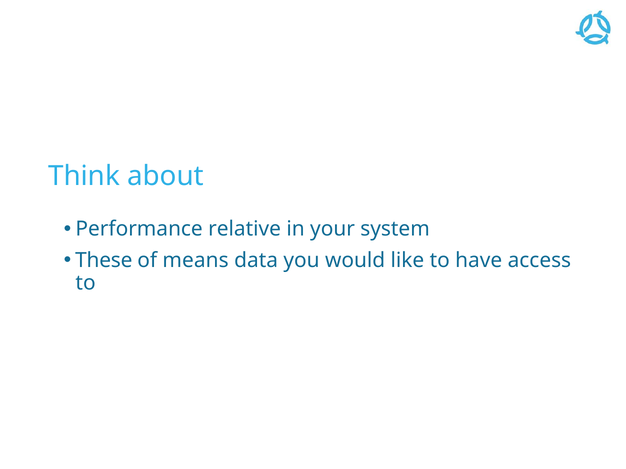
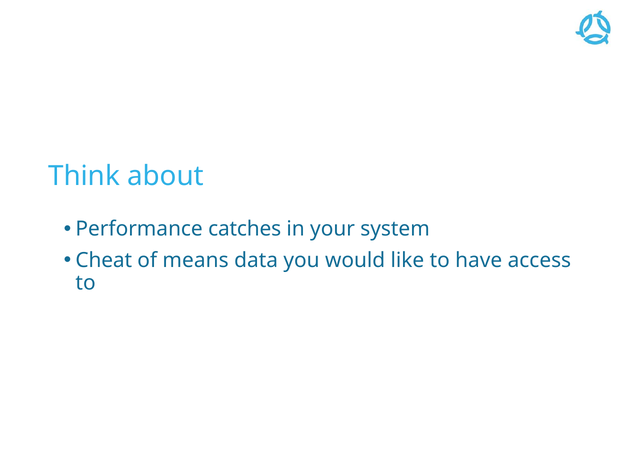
relative: relative -> catches (245, 229)
These: These -> Cheat (104, 261)
